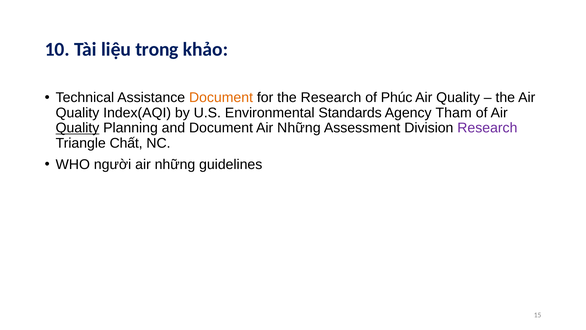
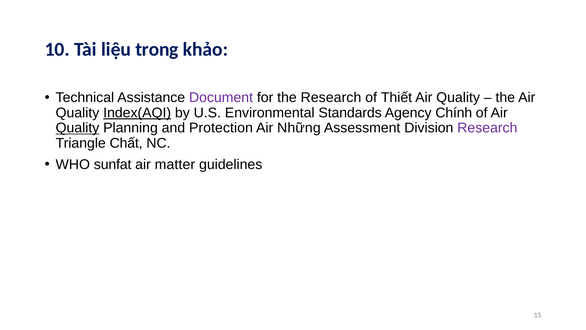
Document colour: orange -> purple (221, 97)
Phúc: Phúc -> Thiết (397, 97)
Index(AQI underline: none -> present (137, 113)
Tham: Tham -> Chính (454, 113)
and Document: Document -> Protection (221, 128)
người: người -> sunfat (113, 164)
những: những -> matter (175, 164)
